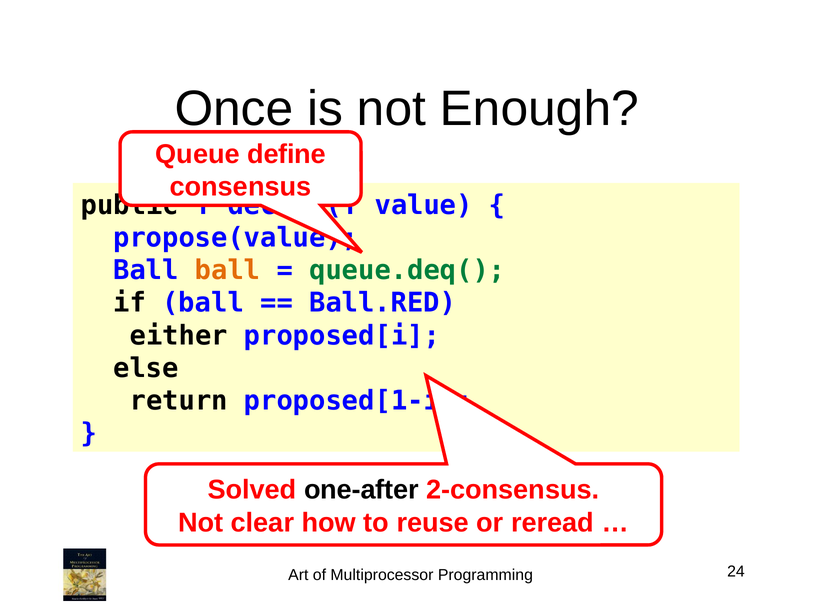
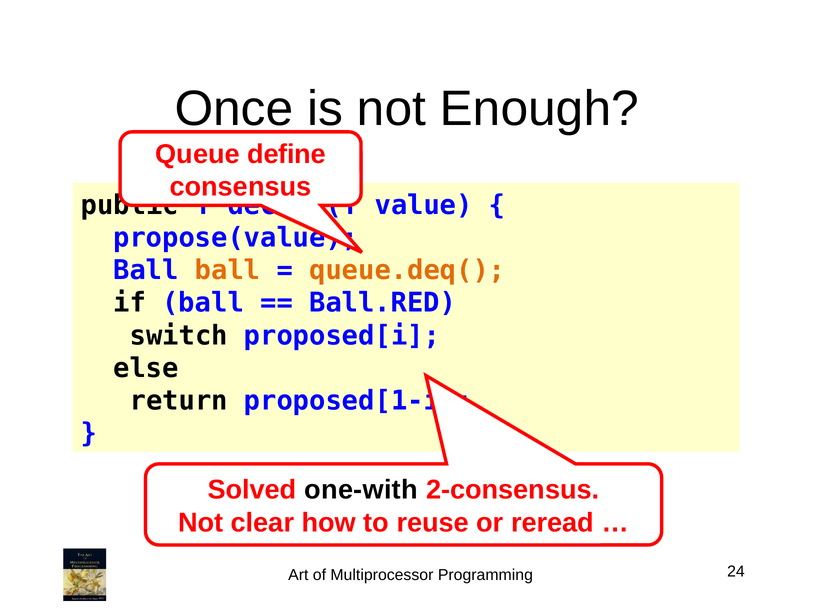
queue.deq( colour: green -> orange (407, 270)
either: either -> switch (179, 335)
one-after: one-after -> one-with (361, 490)
